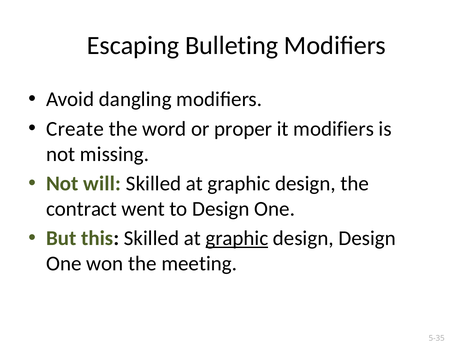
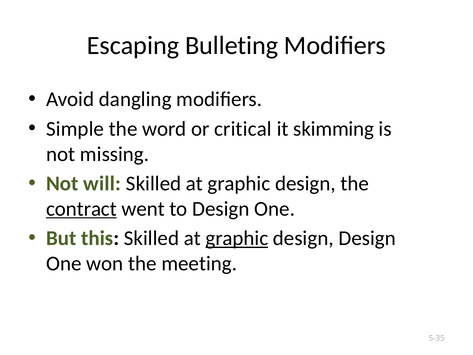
Create: Create -> Simple (75, 129)
proper: proper -> critical (243, 129)
it modifiers: modifiers -> skimming (334, 129)
contract underline: none -> present (81, 209)
